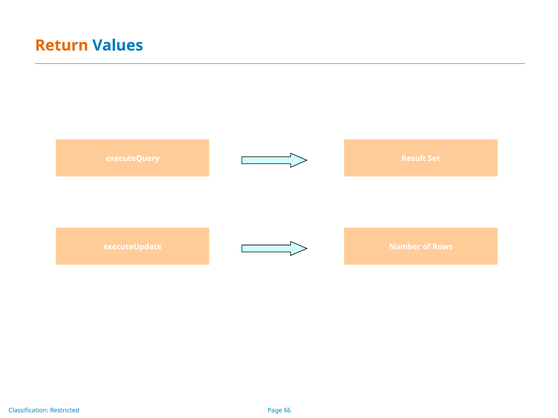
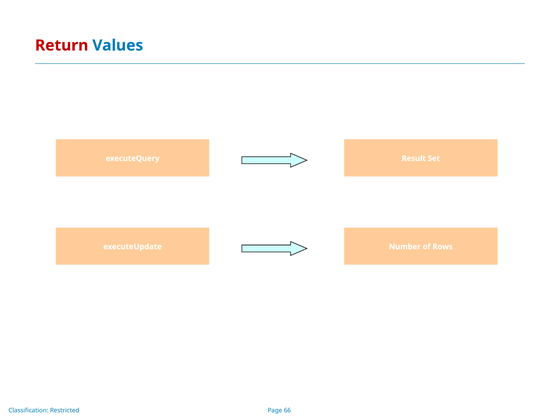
Return colour: orange -> red (62, 45)
